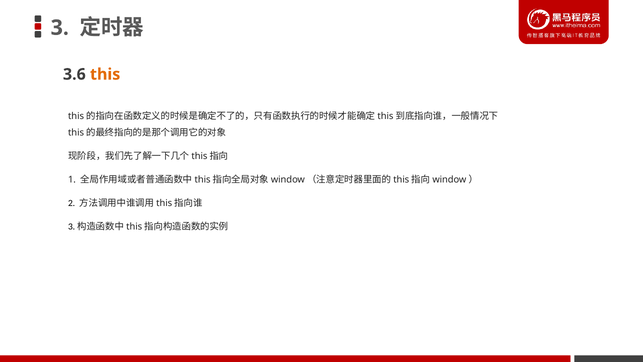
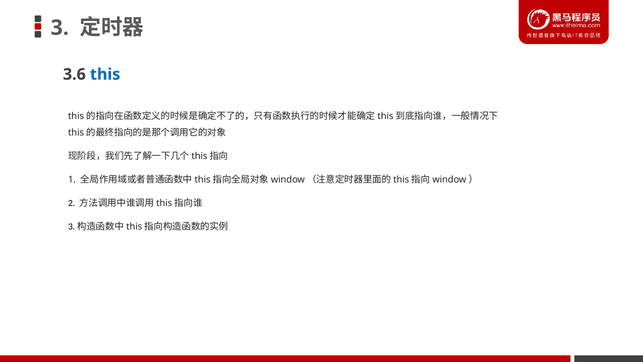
this colour: orange -> blue (105, 74)
